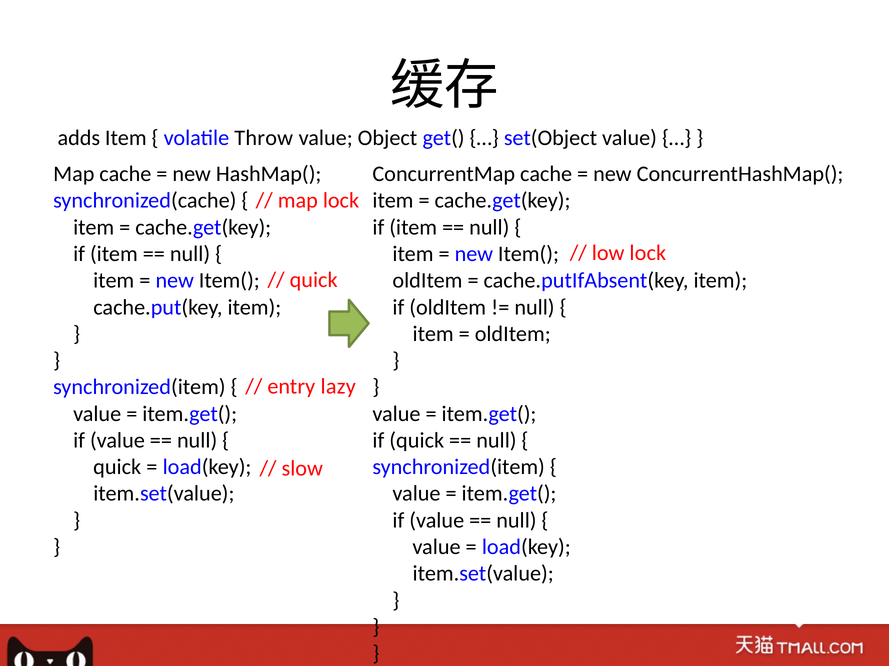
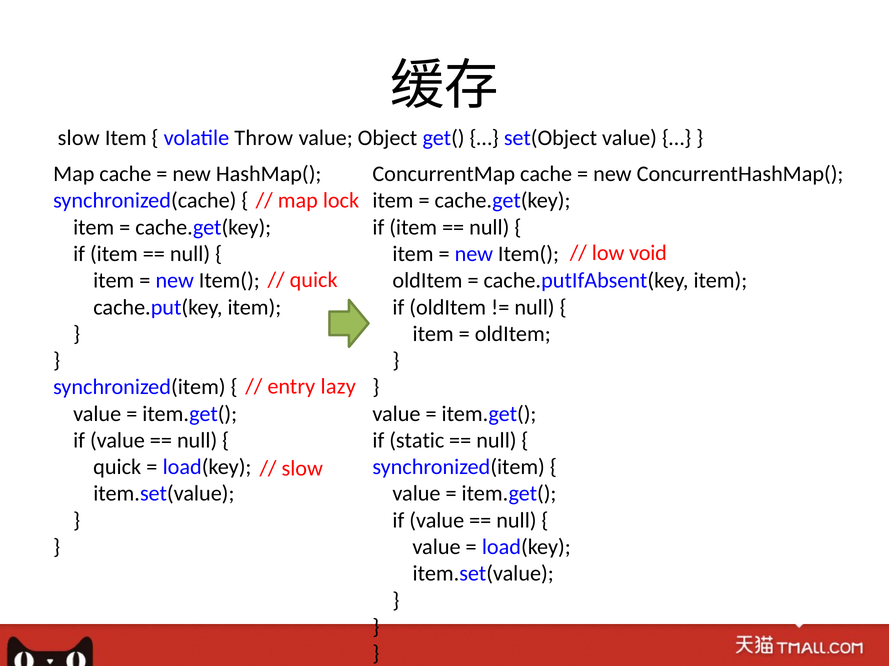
adds: adds -> slow (79, 138)
low lock: lock -> void (648, 253)
if quick: quick -> static (417, 441)
